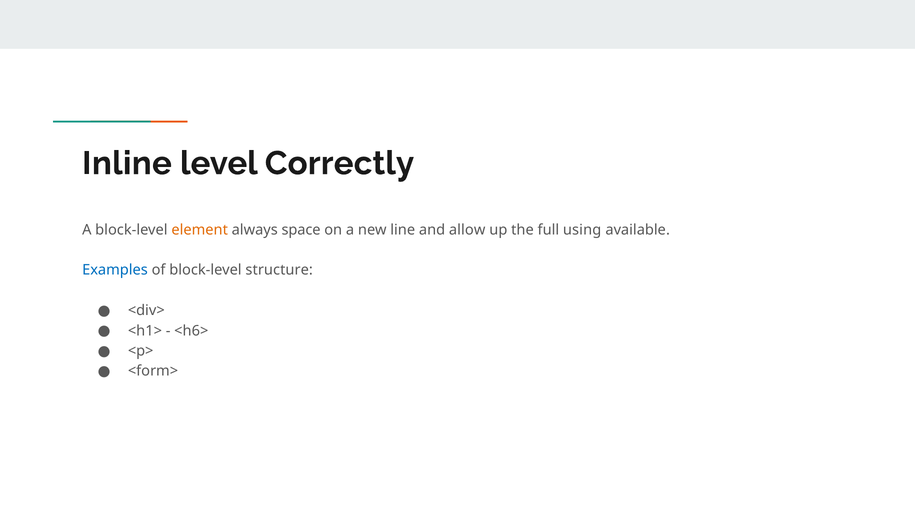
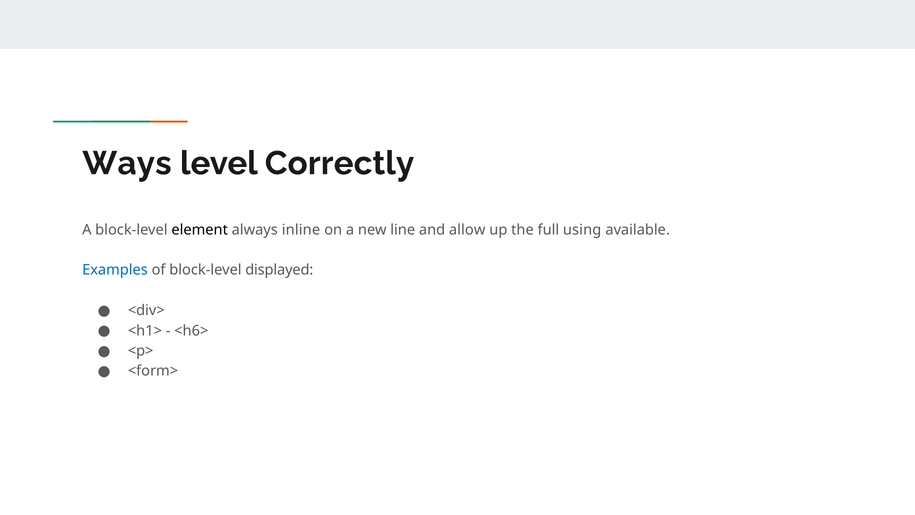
Inline: Inline -> Ways (127, 163)
element colour: orange -> black (200, 230)
space: space -> inline (301, 230)
structure: structure -> displayed (279, 270)
